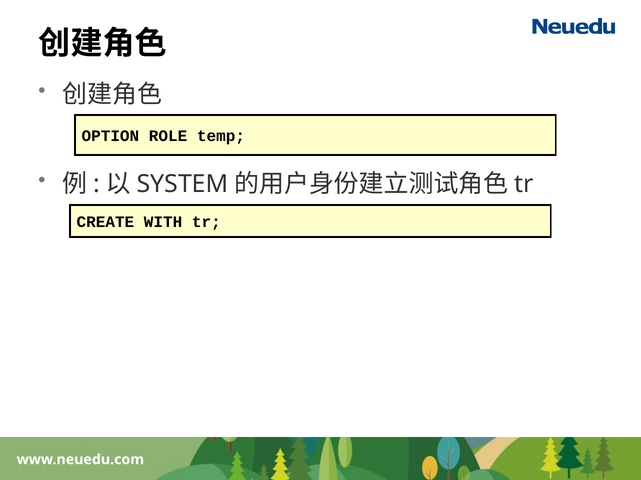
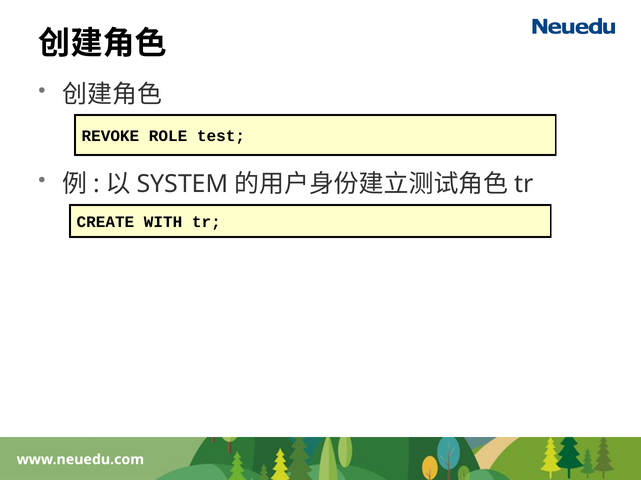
OPTION: OPTION -> REVOKE (110, 136)
temp: temp -> test (221, 136)
